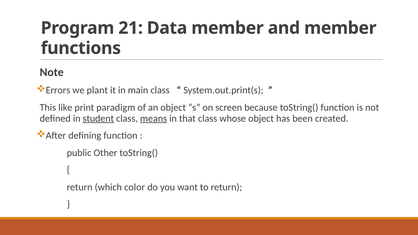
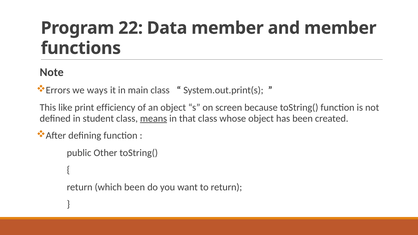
21: 21 -> 22 (131, 28)
plant: plant -> ways (97, 90)
paradigm: paradigm -> efficiency (116, 107)
student underline: present -> none (98, 119)
which color: color -> been (135, 187)
